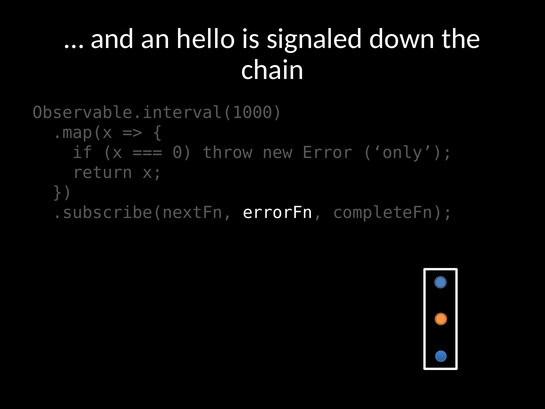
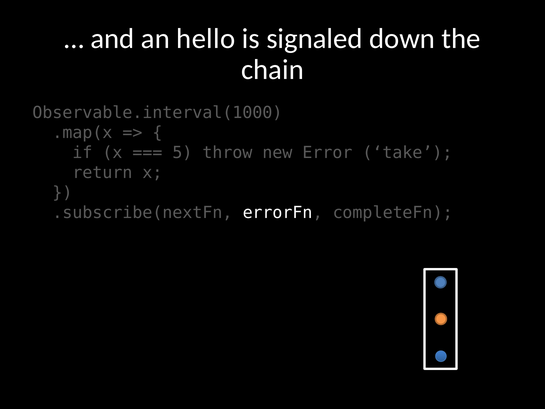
0: 0 -> 5 (183, 153)
only: only -> take (408, 153)
